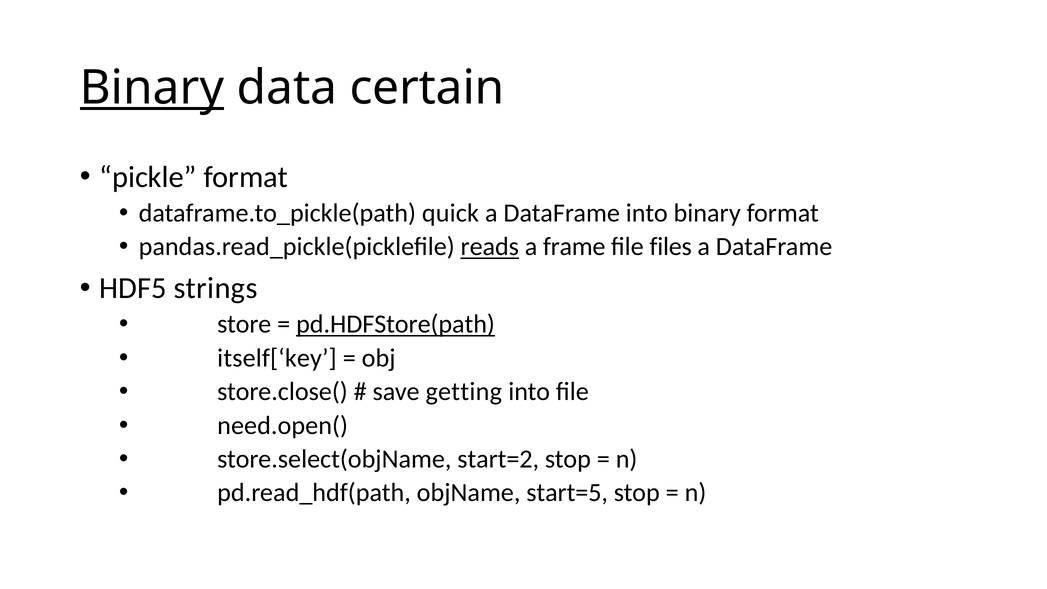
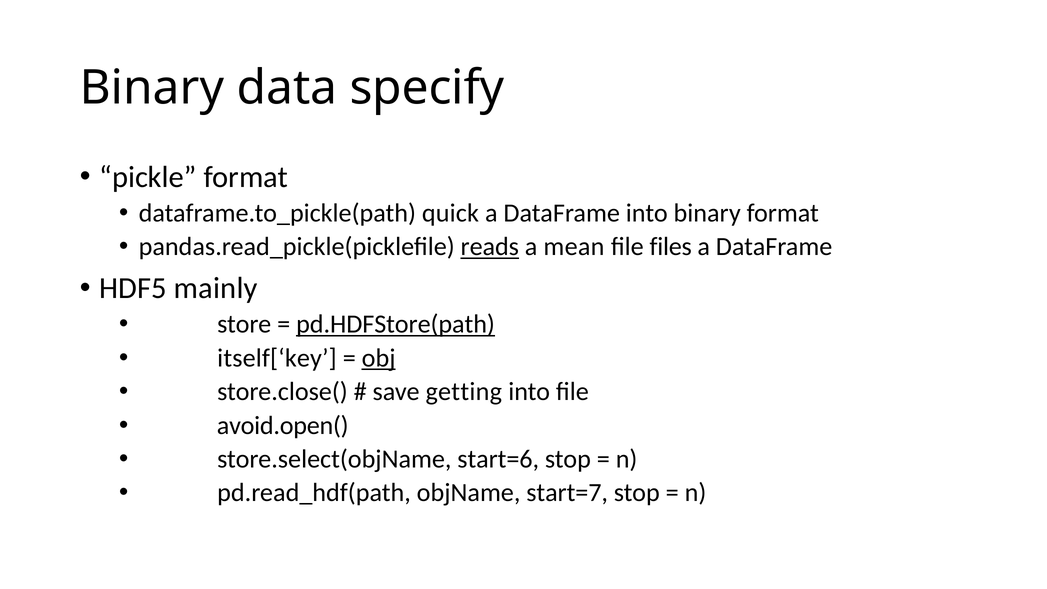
Binary underline: present -> none (152, 88)
certain: certain -> specify (427, 88)
frame: frame -> mean (574, 247)
strings: strings -> mainly (216, 288)
obj underline: none -> present (379, 358)
need.open(: need.open( -> avoid.open( (283, 425)
start=2: start=2 -> start=6 (498, 459)
start=5: start=5 -> start=7 (567, 493)
